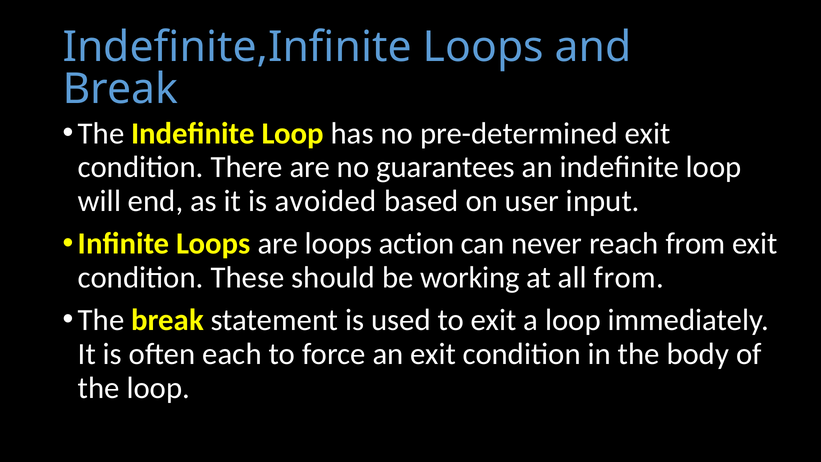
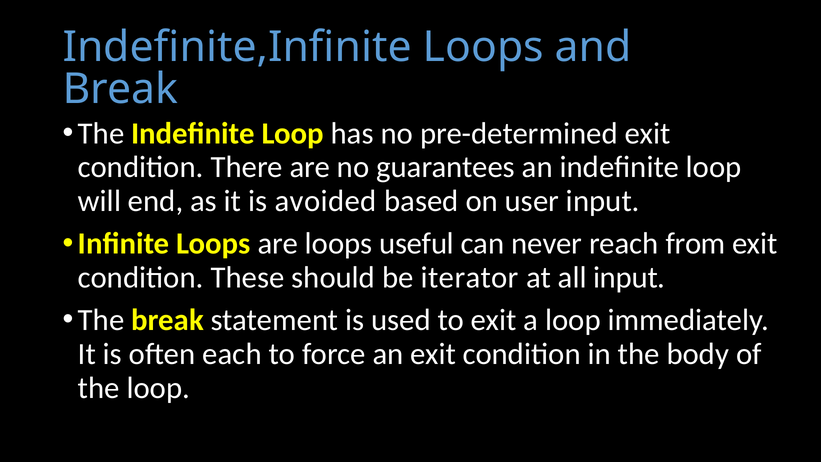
action: action -> useful (417, 244)
working: working -> iterator (470, 278)
all from: from -> input (629, 278)
